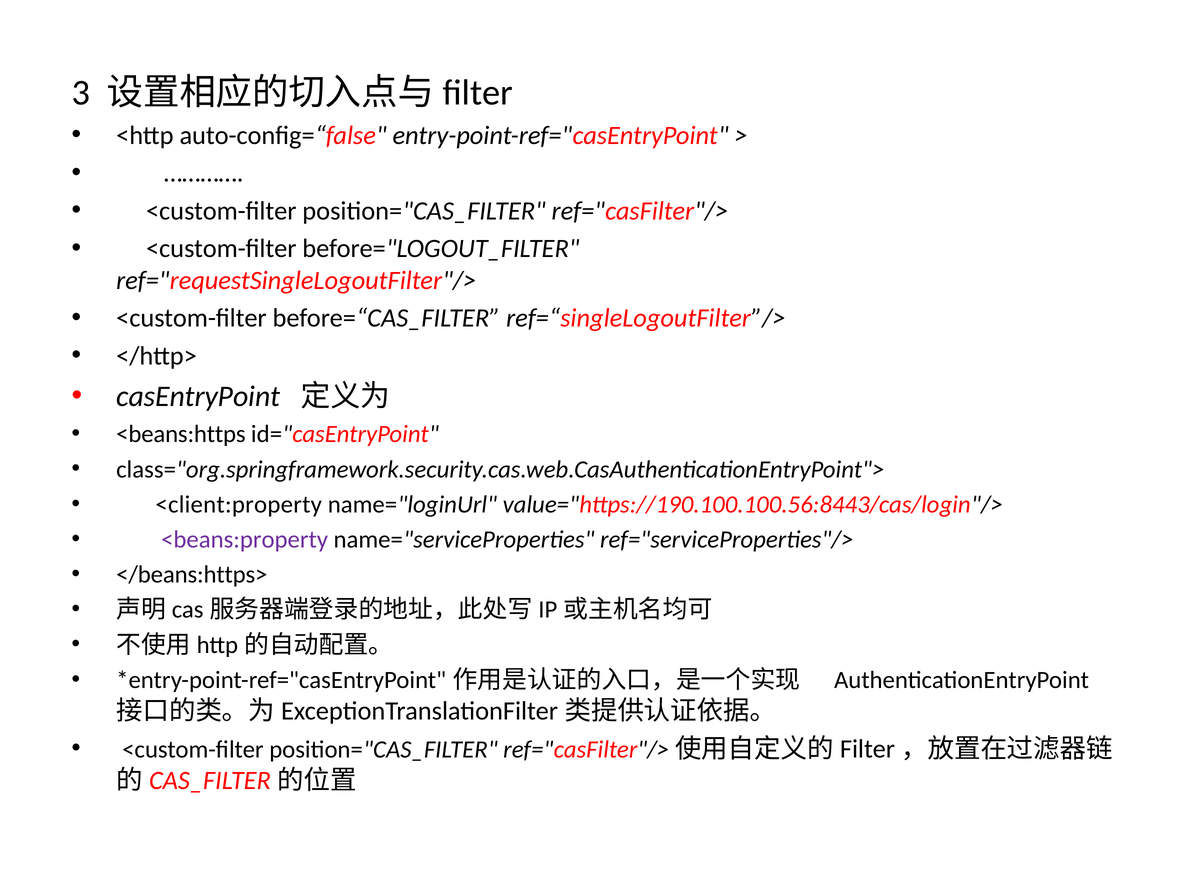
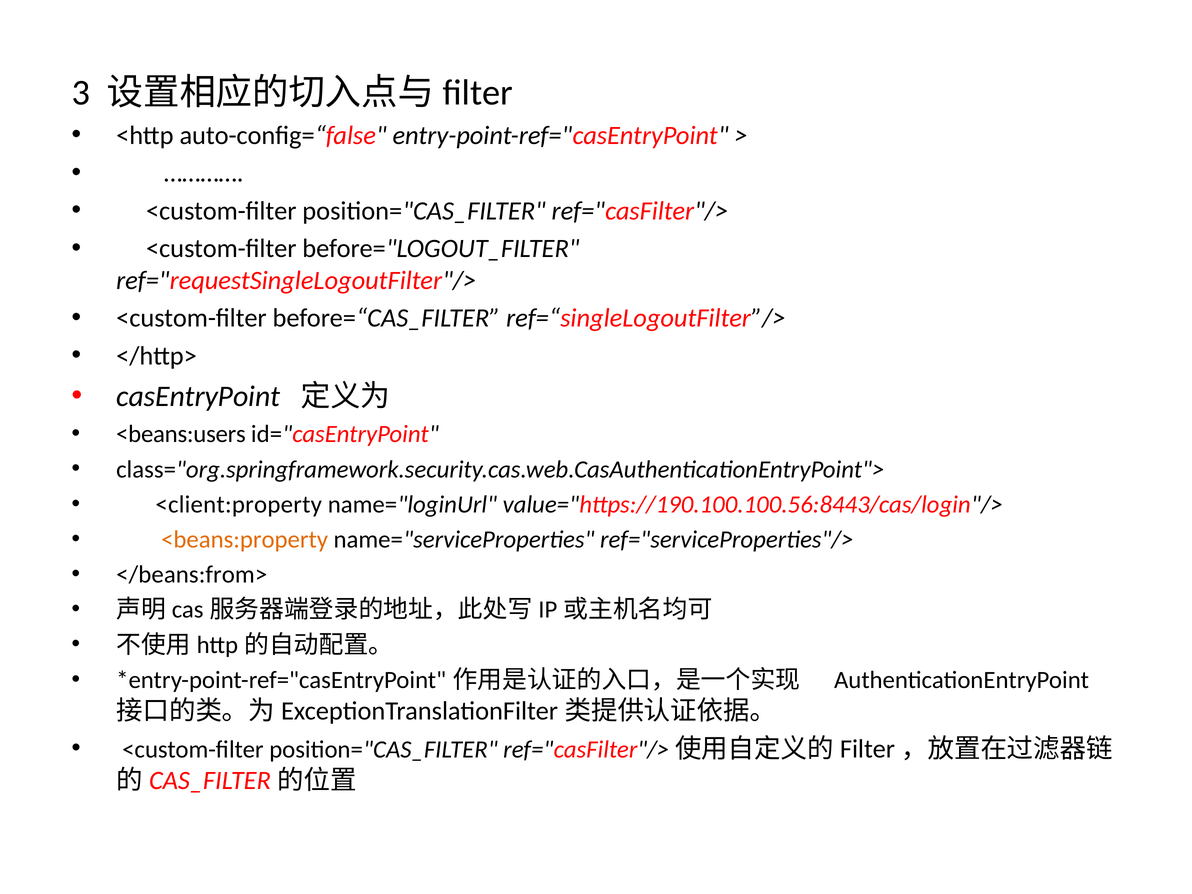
<beans:https: <beans:https -> <beans:users (181, 434)
<beans:property colour: purple -> orange (245, 540)
</beans:https>: </beans:https> -> </beans:from> (192, 575)
